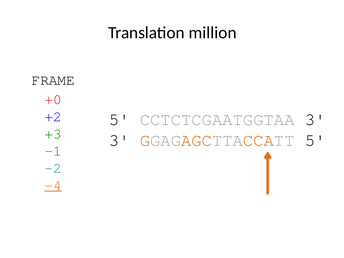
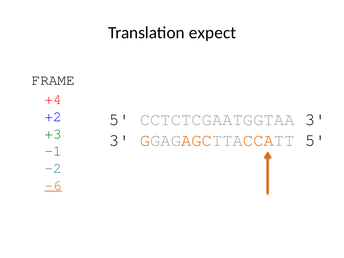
million: million -> expect (213, 33)
+0: +0 -> +4 (53, 99)
-4: -4 -> -6 (53, 185)
